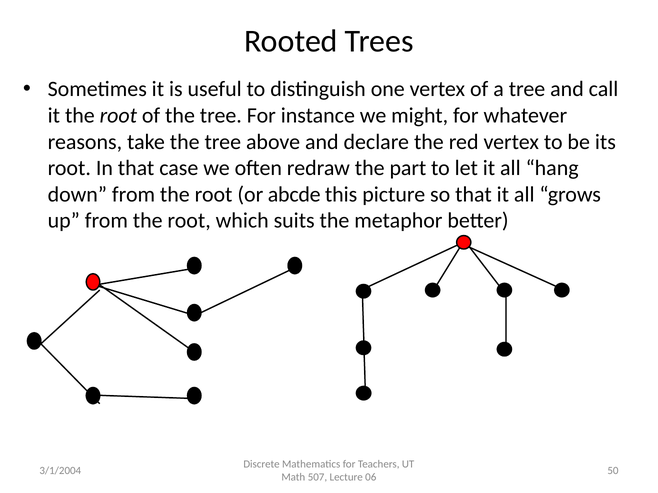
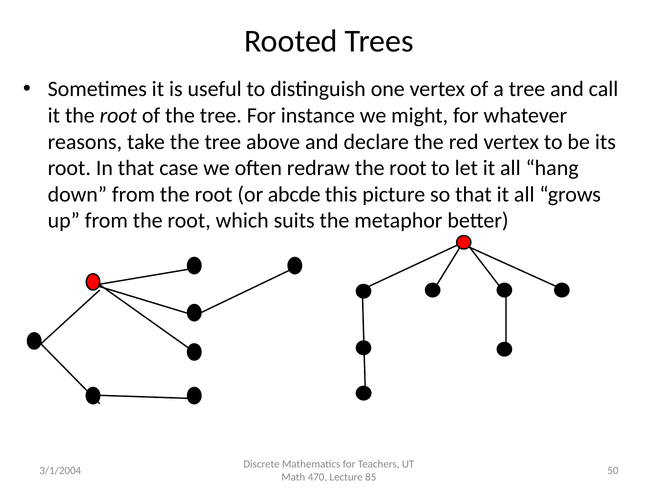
redraw the part: part -> root (408, 168)
507: 507 -> 470 (317, 478)
06: 06 -> 85 (371, 478)
